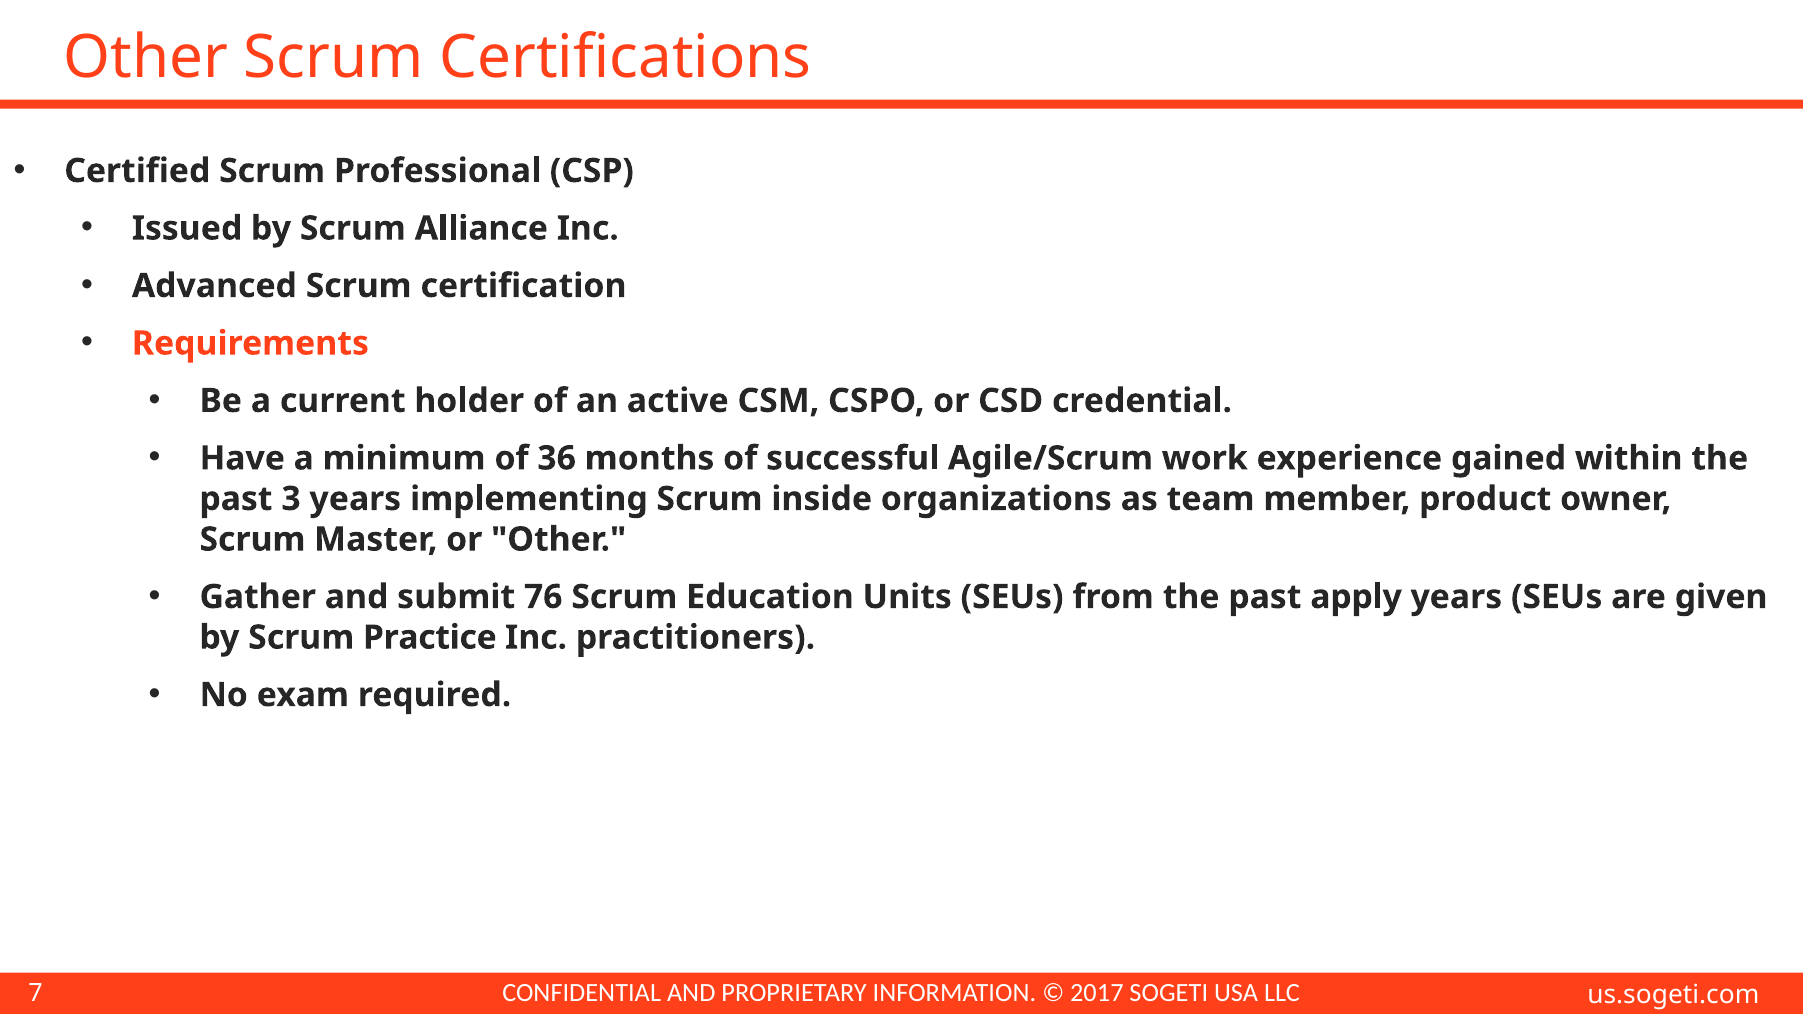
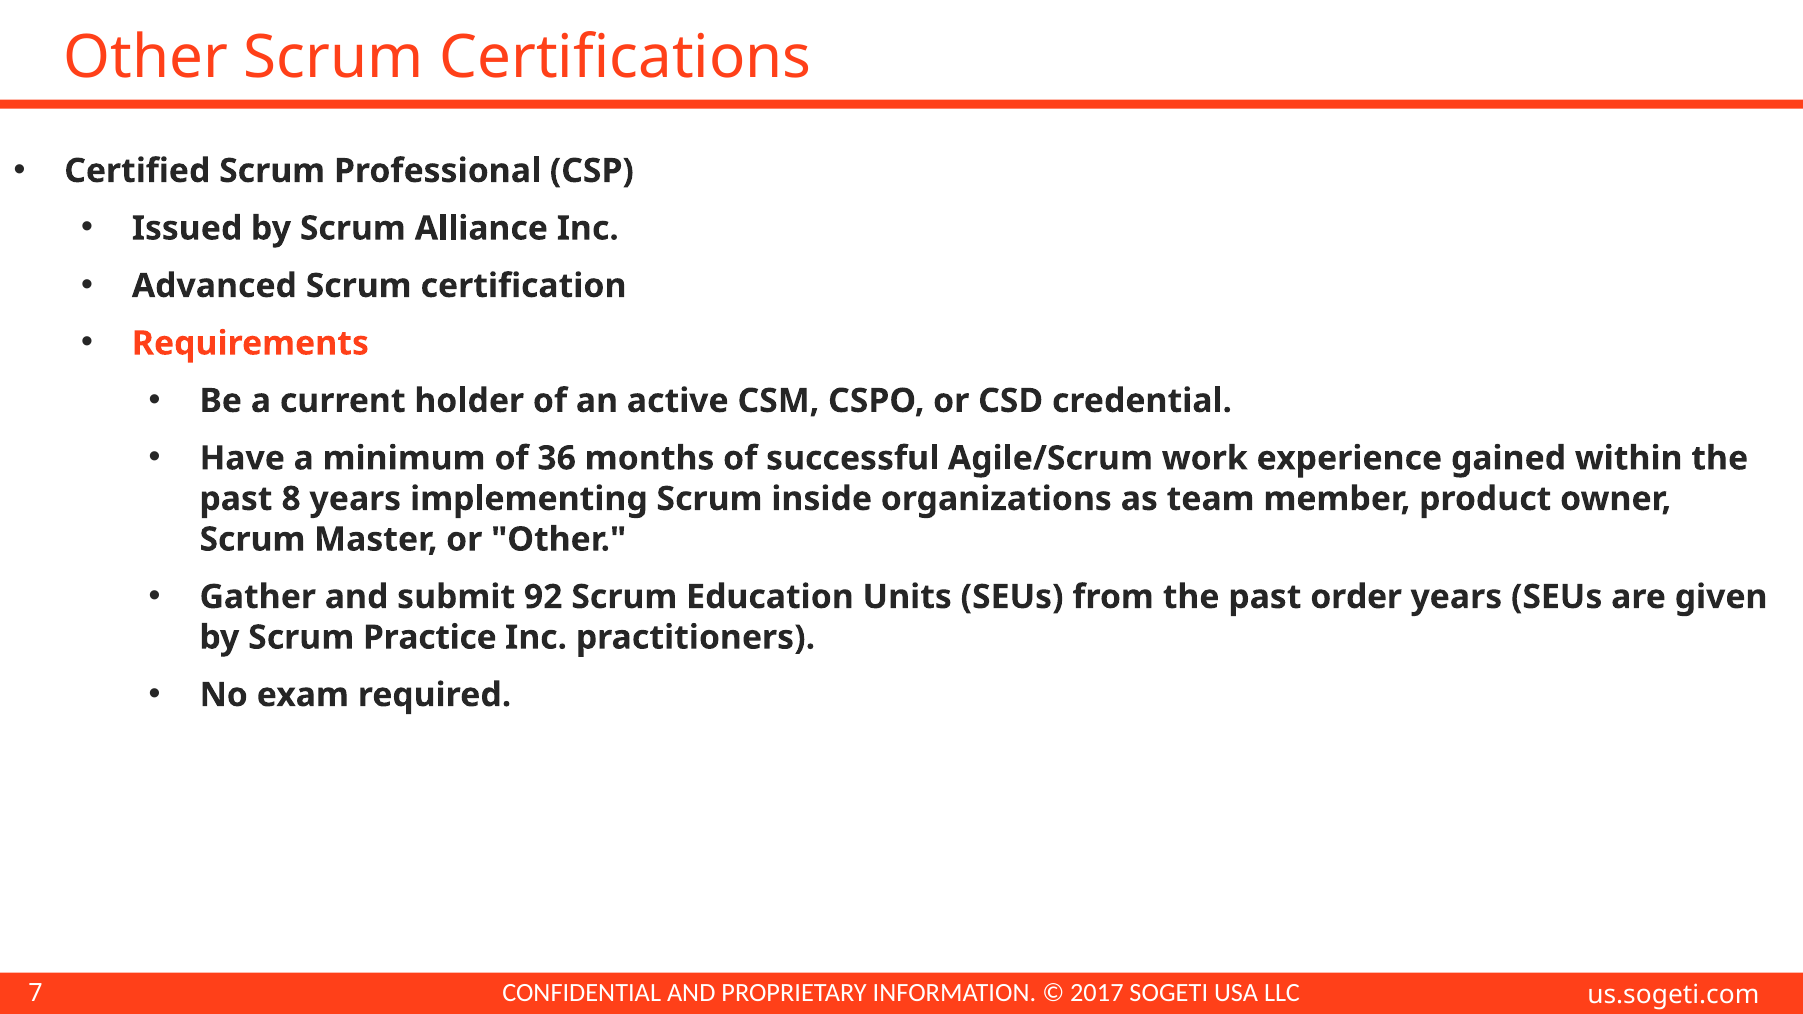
3: 3 -> 8 (291, 499)
76: 76 -> 92 (543, 597)
apply: apply -> order (1356, 597)
